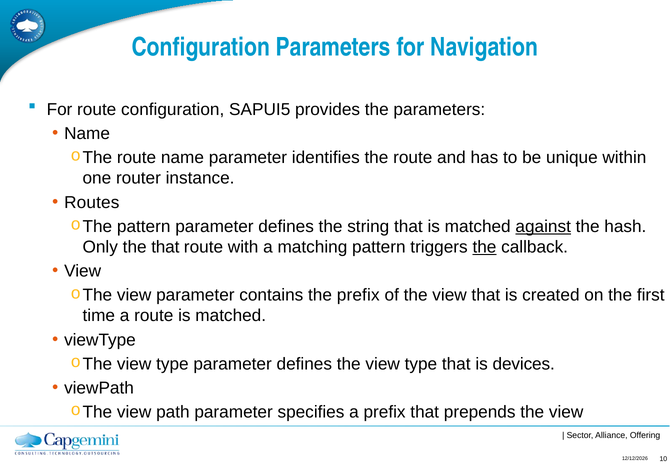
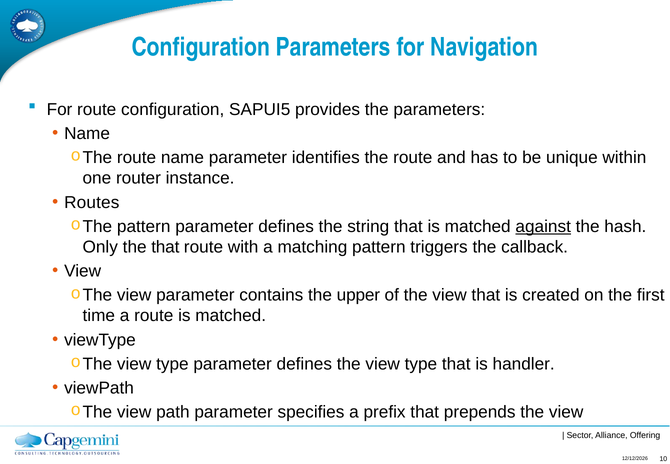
the underline: present -> none (484, 247)
the prefix: prefix -> upper (358, 295)
devices: devices -> handler (524, 364)
